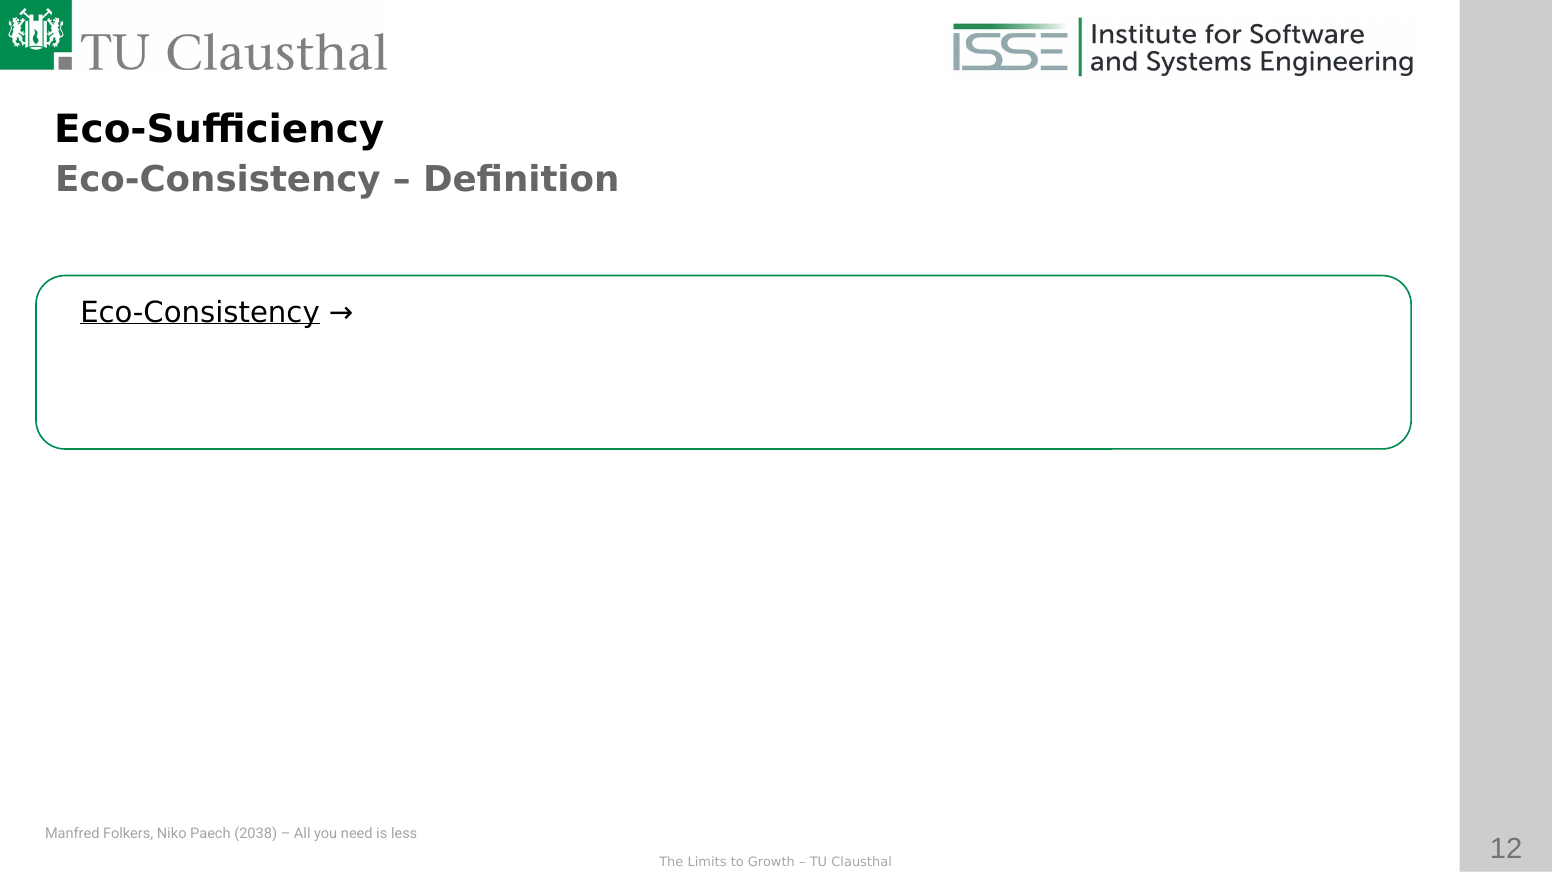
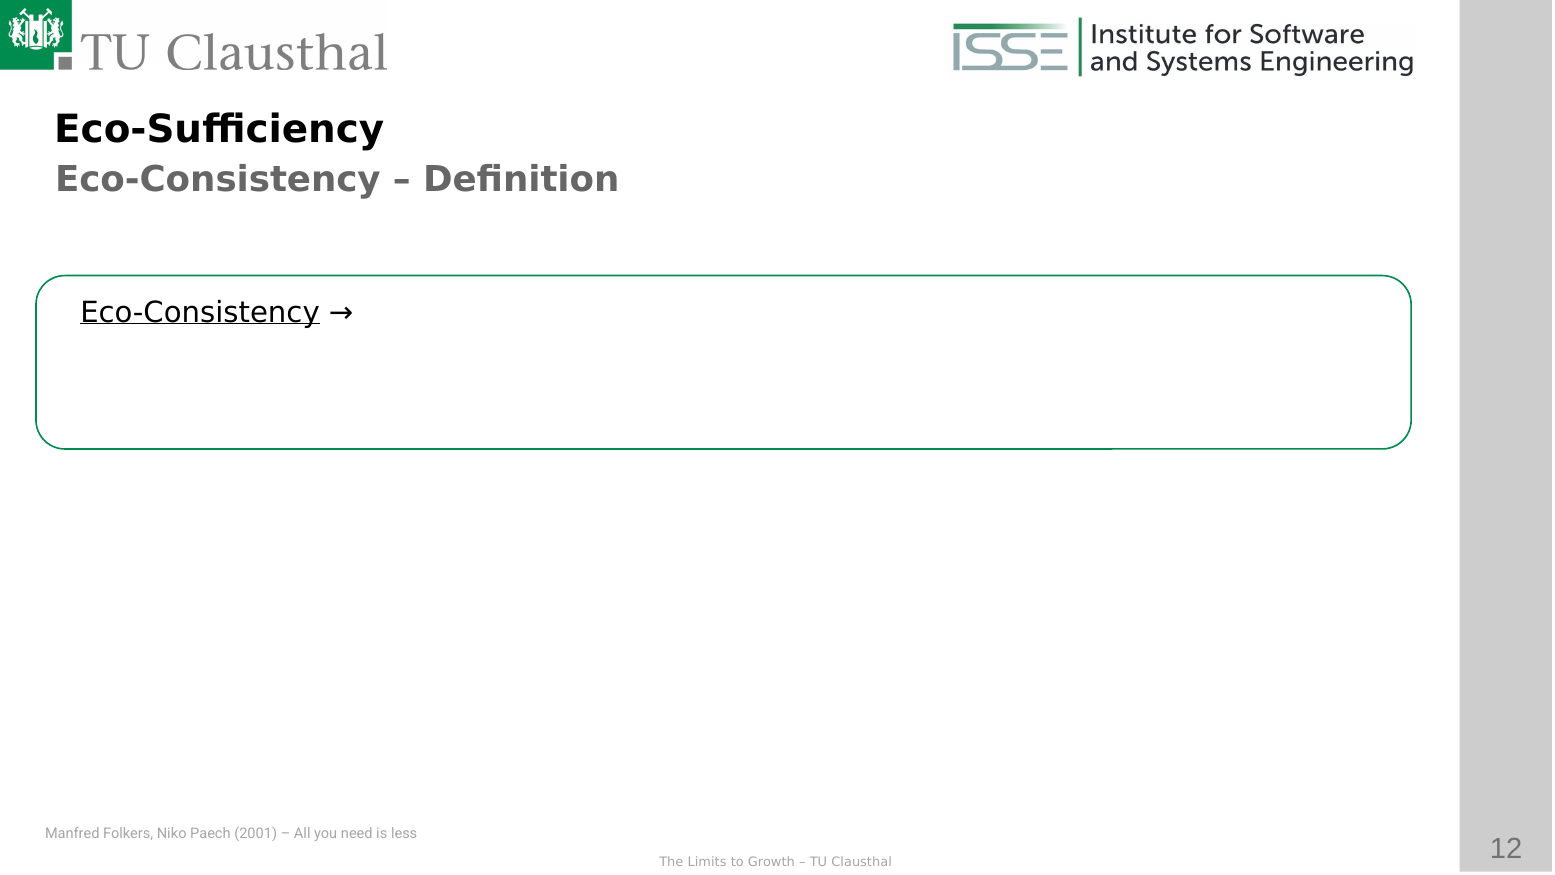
2038: 2038 -> 2001 (256, 833)
